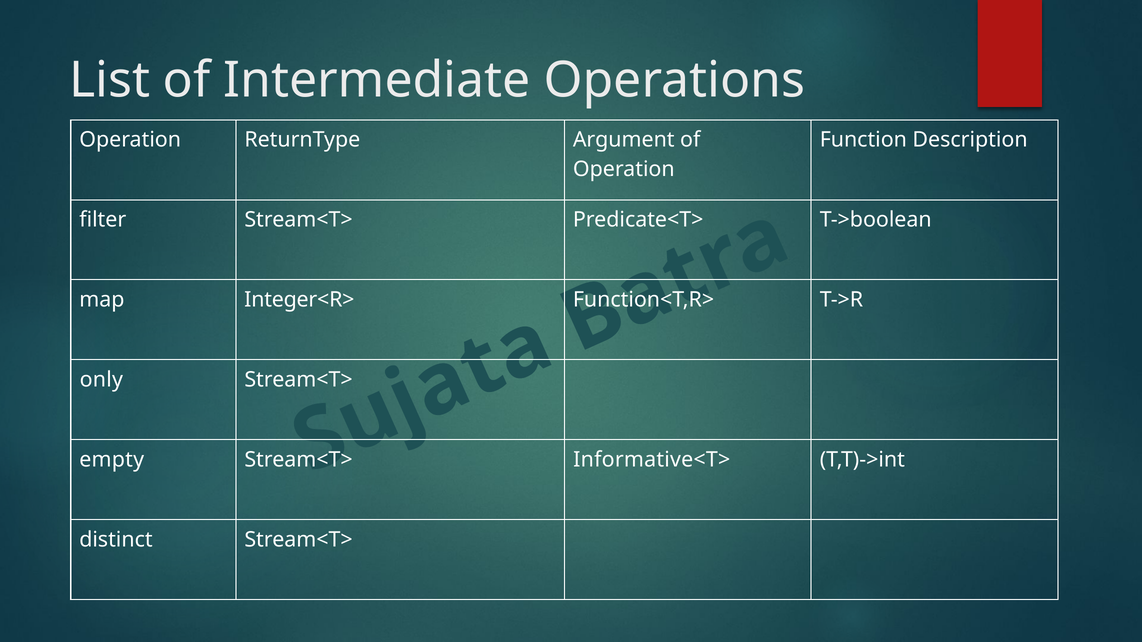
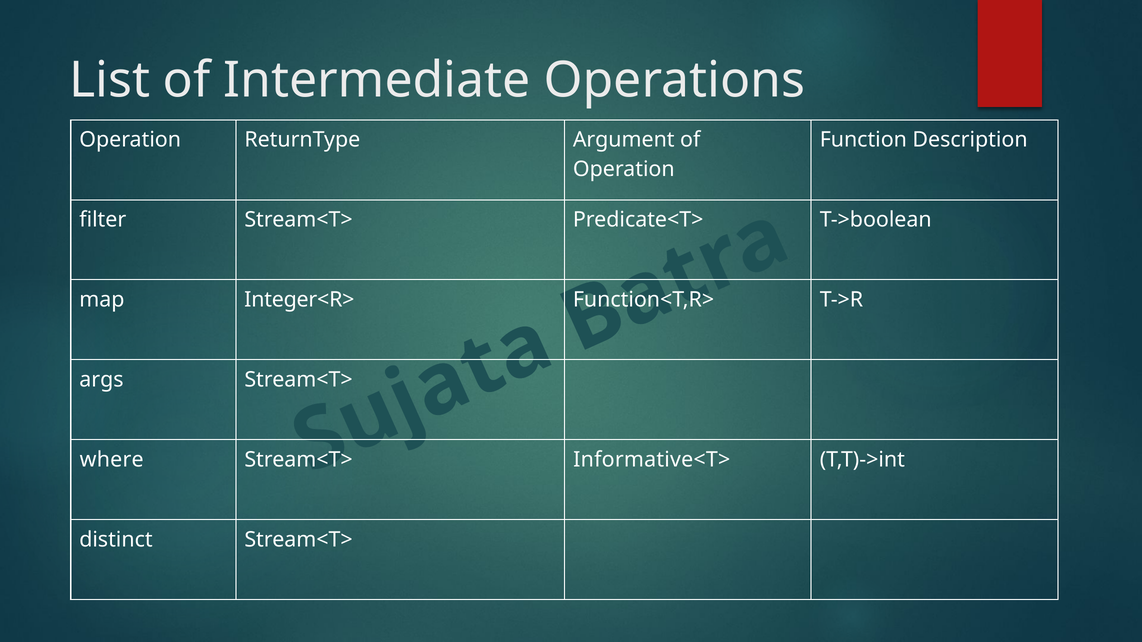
only: only -> args (101, 380)
empty: empty -> where (112, 460)
